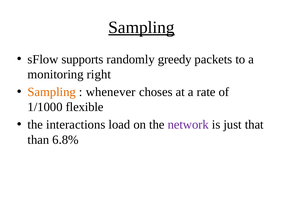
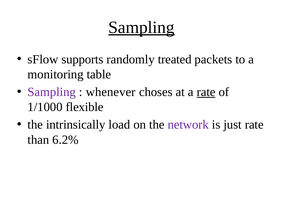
greedy: greedy -> treated (175, 59)
right: right -> table (99, 74)
Sampling colour: orange -> purple (52, 92)
rate underline: none -> present (206, 92)
interactions: interactions -> intrinsically (76, 125)
just that: that -> rate (254, 125)
6.8%: 6.8% -> 6.2% (65, 140)
